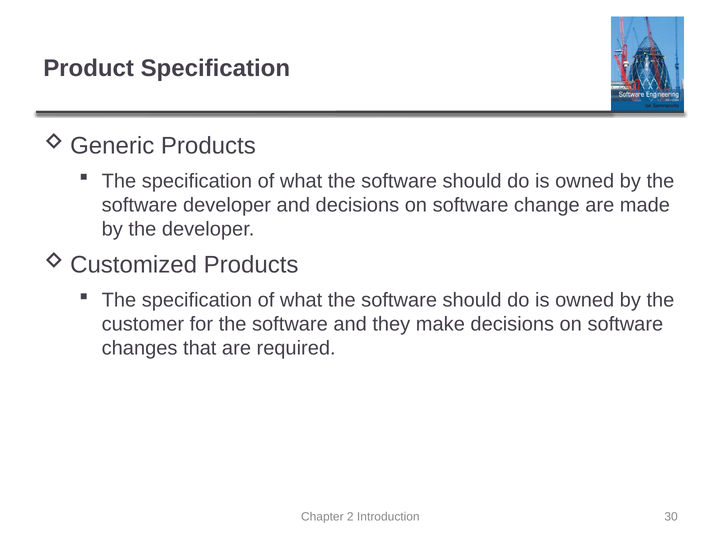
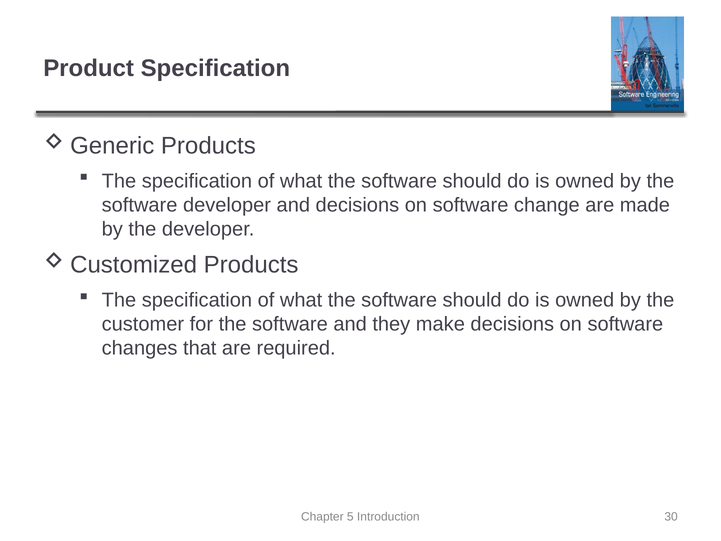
2: 2 -> 5 (350, 516)
